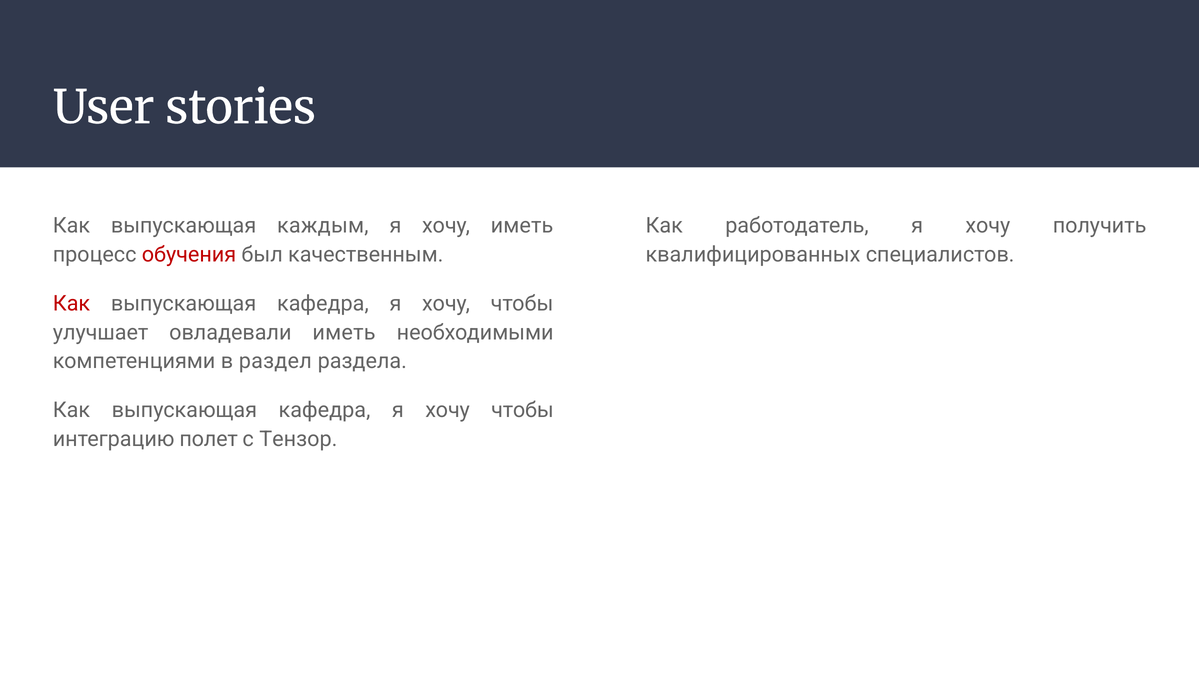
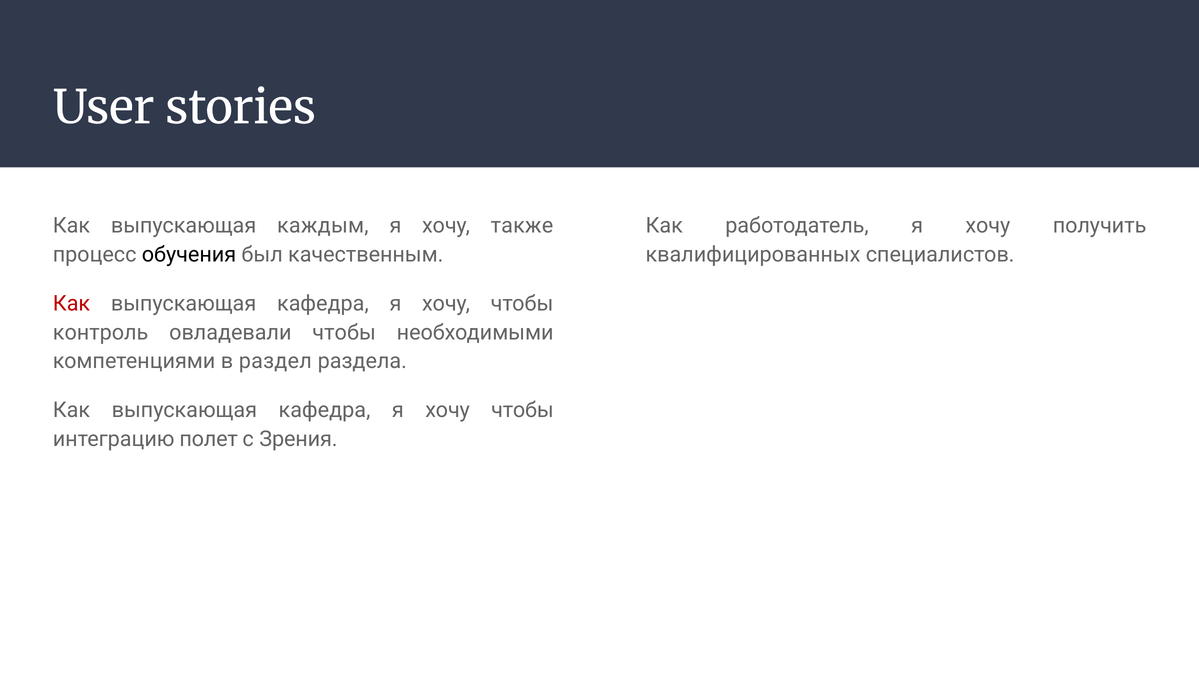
хочу иметь: иметь -> также (522, 226)
обучения colour: red -> black (189, 255)
улучшает: улучшает -> контроль (101, 333)
овладевали иметь: иметь -> чтобы (344, 333)
Тензор: Тензор -> Зрения (298, 439)
